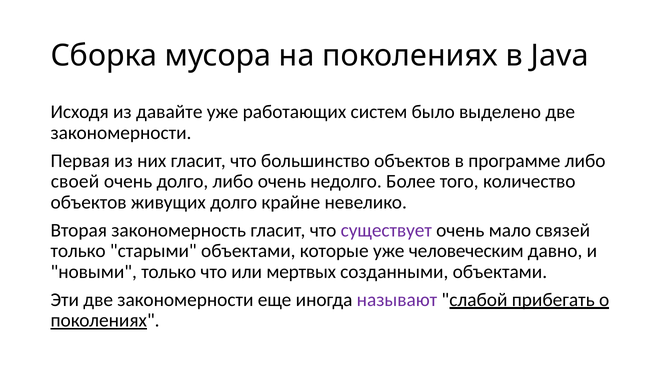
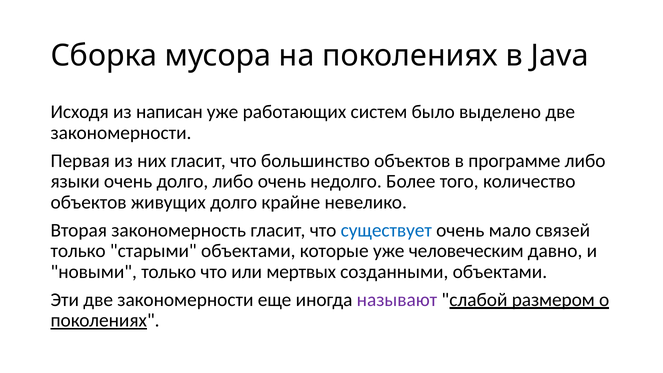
давайте: давайте -> написан (169, 112)
своей: своей -> языки (75, 182)
существует colour: purple -> blue (386, 230)
прибегать: прибегать -> размером (553, 300)
